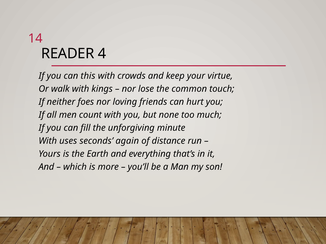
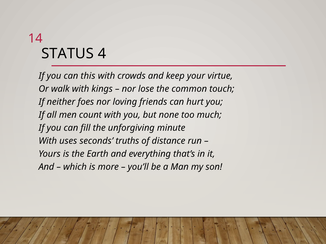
READER: READER -> STATUS (68, 54)
again: again -> truths (127, 141)
